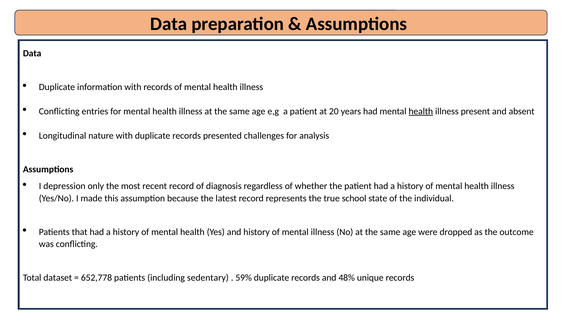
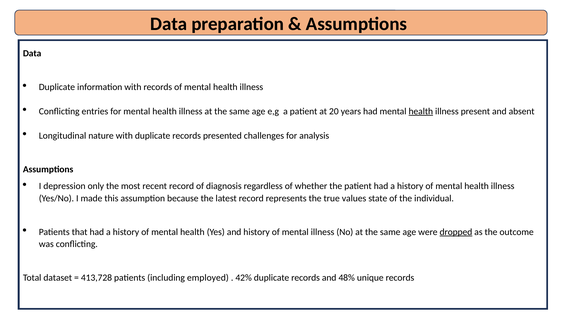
school: school -> values (354, 199)
dropped underline: none -> present (456, 232)
652,778: 652,778 -> 413,728 (96, 278)
sedentary: sedentary -> employed (208, 278)
59%: 59% -> 42% (244, 278)
